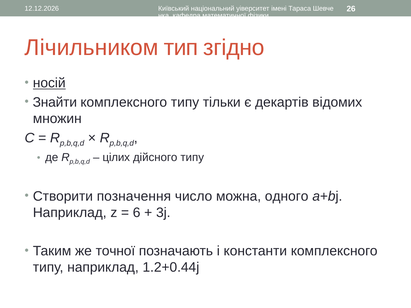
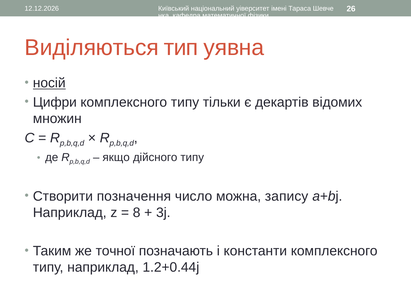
Лічильником: Лічильником -> Виділяються (92, 48)
згідно: згідно -> уявна (234, 48)
Знайти: Знайти -> Цифри (55, 102)
цілих: цілих -> якщо (116, 157)
одного: одного -> запису (287, 196)
6: 6 -> 8 (137, 213)
